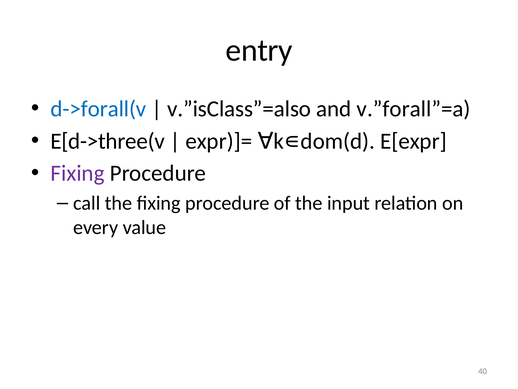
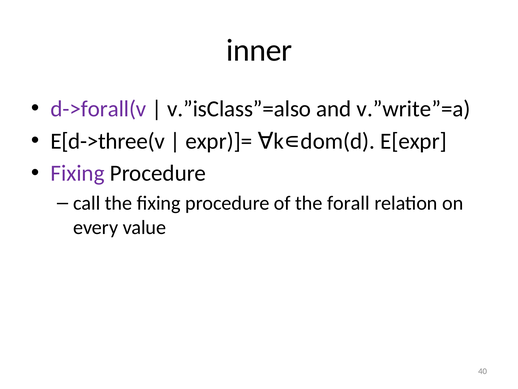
entry: entry -> inner (259, 50)
d->forall(v colour: blue -> purple (98, 109)
v.”forall”=a: v.”forall”=a -> v.”write”=a (414, 109)
input: input -> forall (348, 203)
